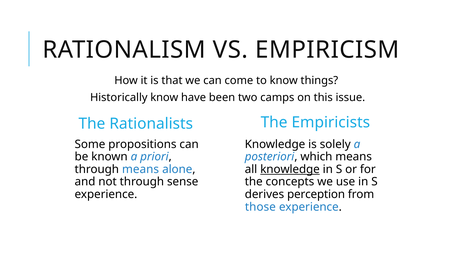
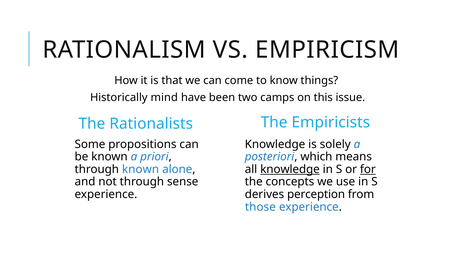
Historically know: know -> mind (164, 97)
through means: means -> known (141, 169)
for underline: none -> present (368, 169)
